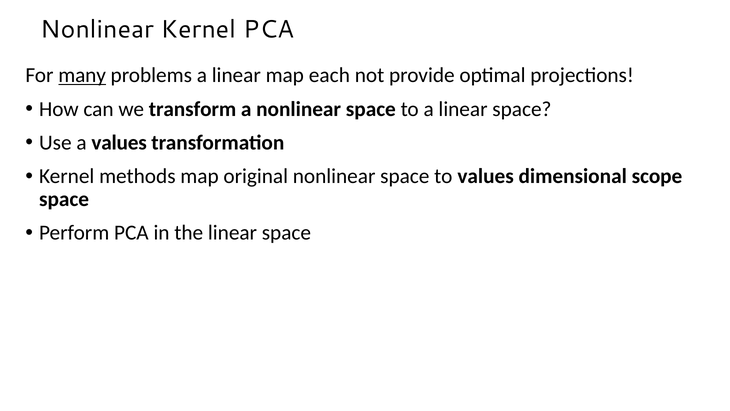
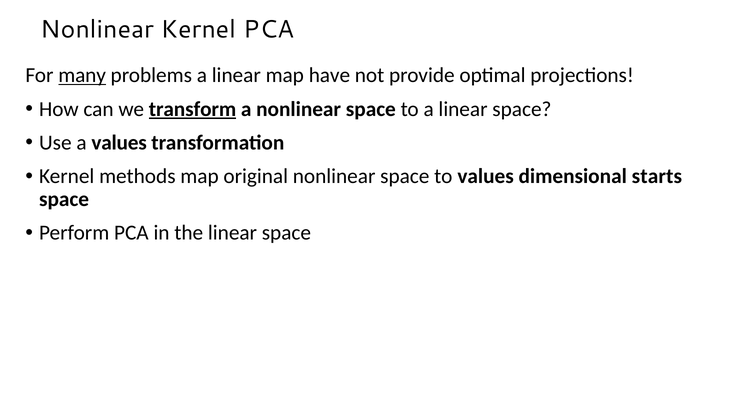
each: each -> have (329, 75)
transform underline: none -> present (193, 109)
scope: scope -> starts (657, 176)
